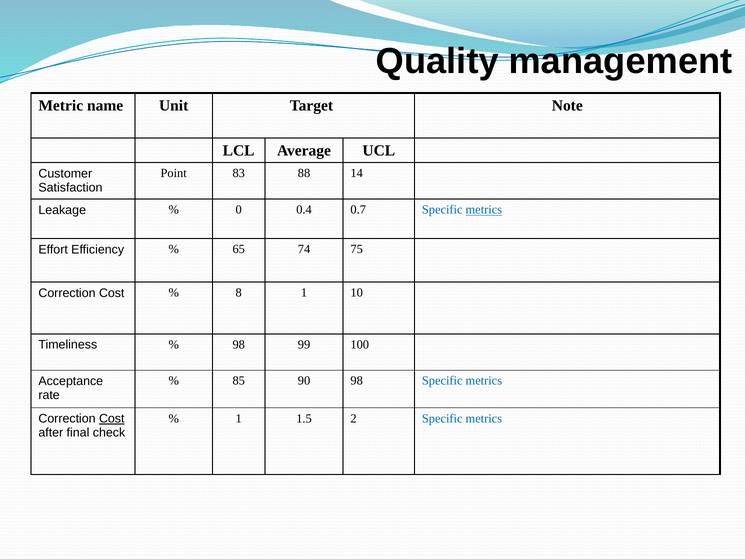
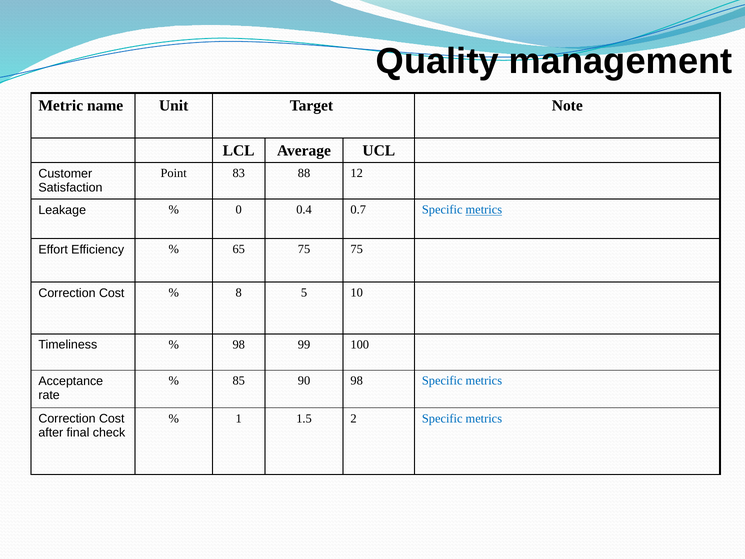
14: 14 -> 12 (357, 173)
65 74: 74 -> 75 (304, 249)
8 1: 1 -> 5 (304, 293)
Cost underline: present -> none (112, 419)
